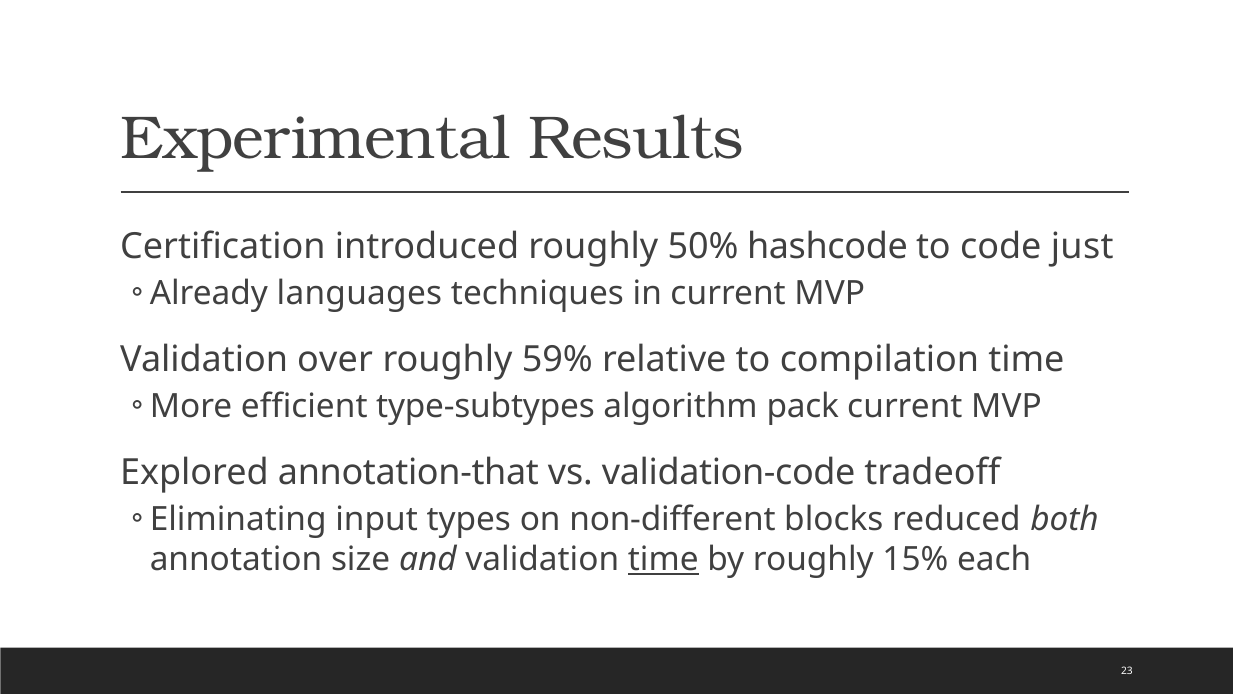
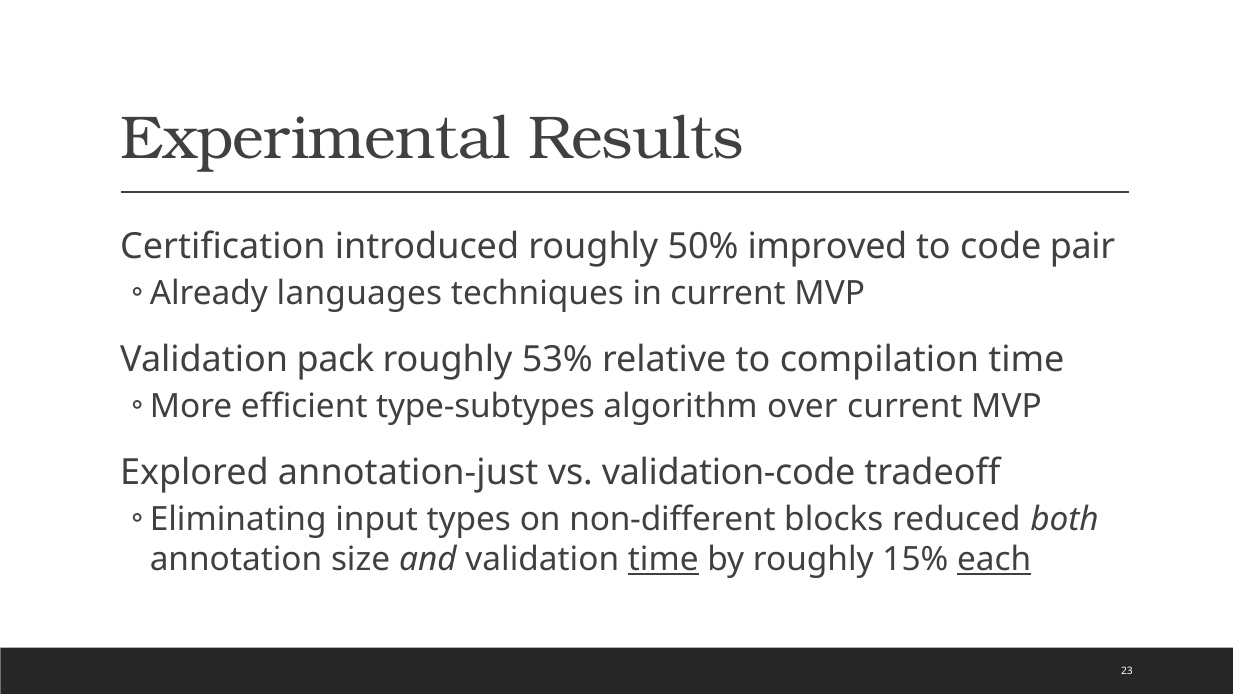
hashcode: hashcode -> improved (827, 246)
just: just -> pair (1083, 246)
over: over -> pack (335, 359)
59%: 59% -> 53% (557, 359)
pack: pack -> over (802, 406)
annotation-that: annotation-that -> annotation-just (408, 473)
each underline: none -> present (994, 559)
